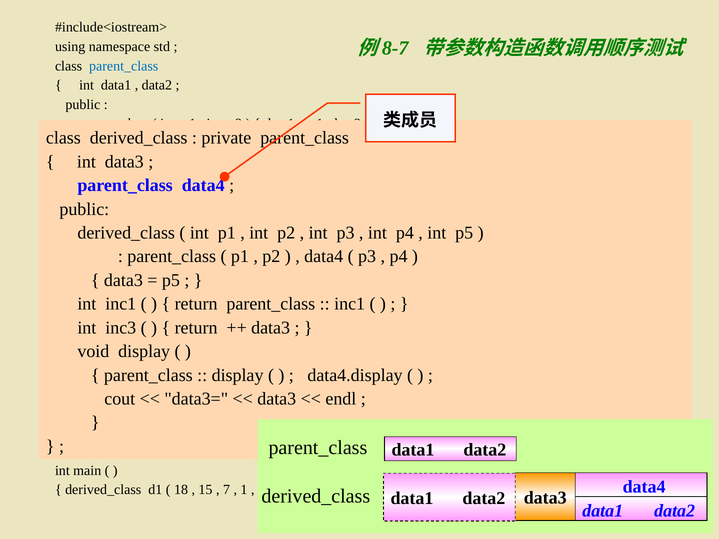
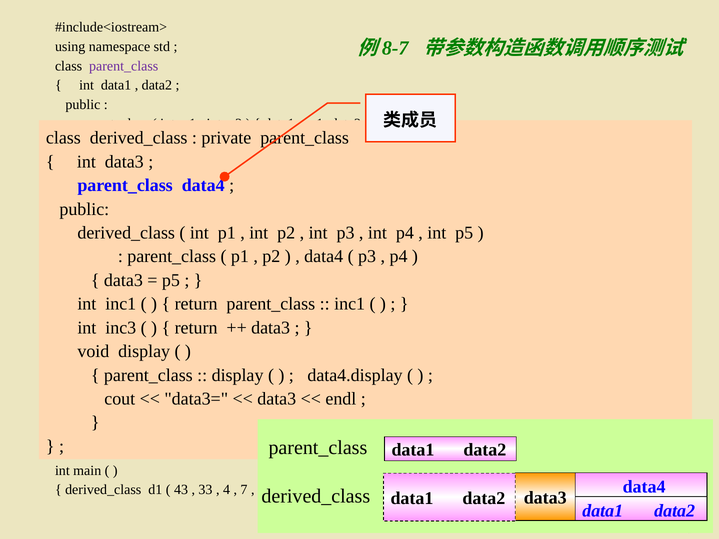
parent_class colour: blue -> purple (124, 66)
18: 18 -> 43 (181, 490)
15: 15 -> 33 (205, 490)
7: 7 -> 4 (227, 490)
1: 1 -> 7 (244, 490)
